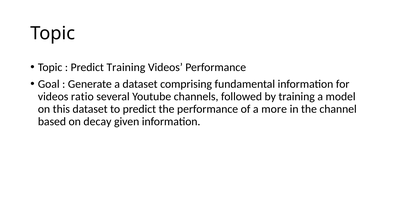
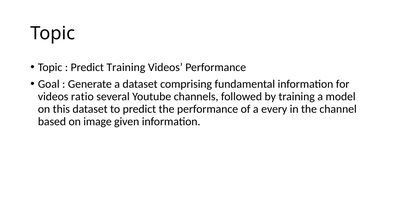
more: more -> every (274, 109)
decay: decay -> image (98, 122)
